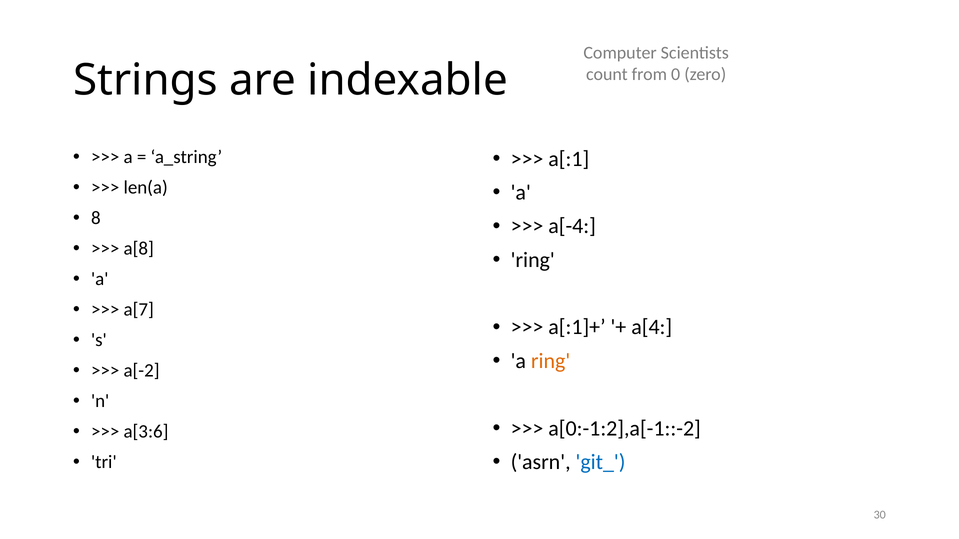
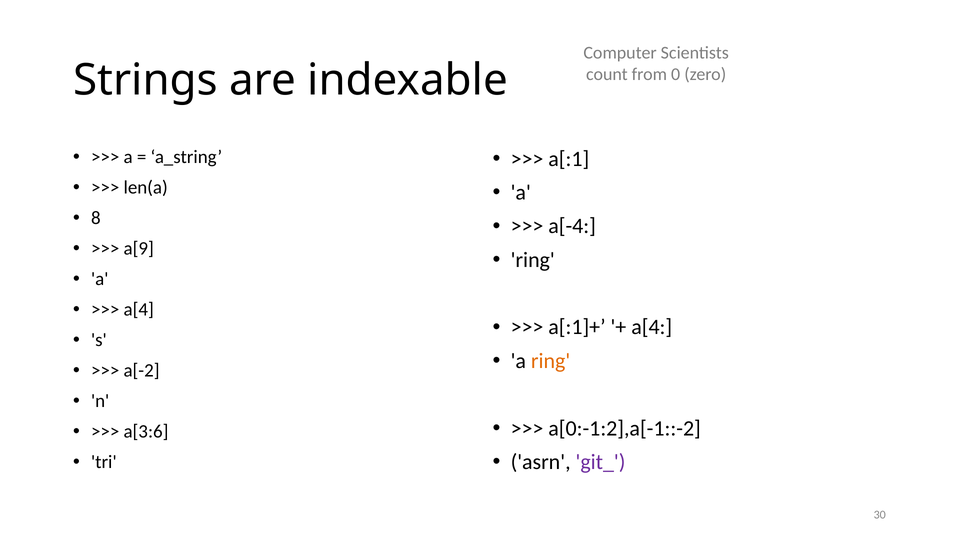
a[8: a[8 -> a[9 (139, 249)
a[7: a[7 -> a[4 (139, 310)
git_ colour: blue -> purple (601, 462)
